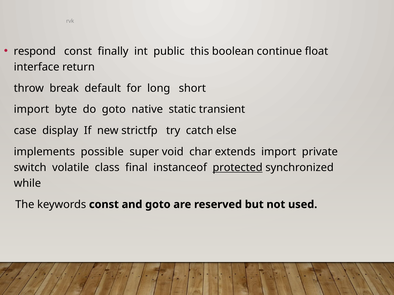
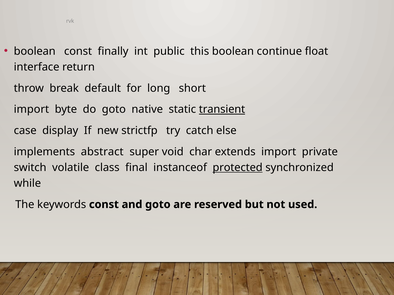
respond: respond -> boolean (35, 51)
transient underline: none -> present (222, 110)
possible: possible -> abstract (102, 152)
